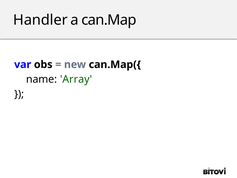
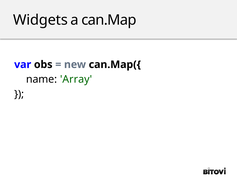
Handler: Handler -> Widgets (40, 20)
